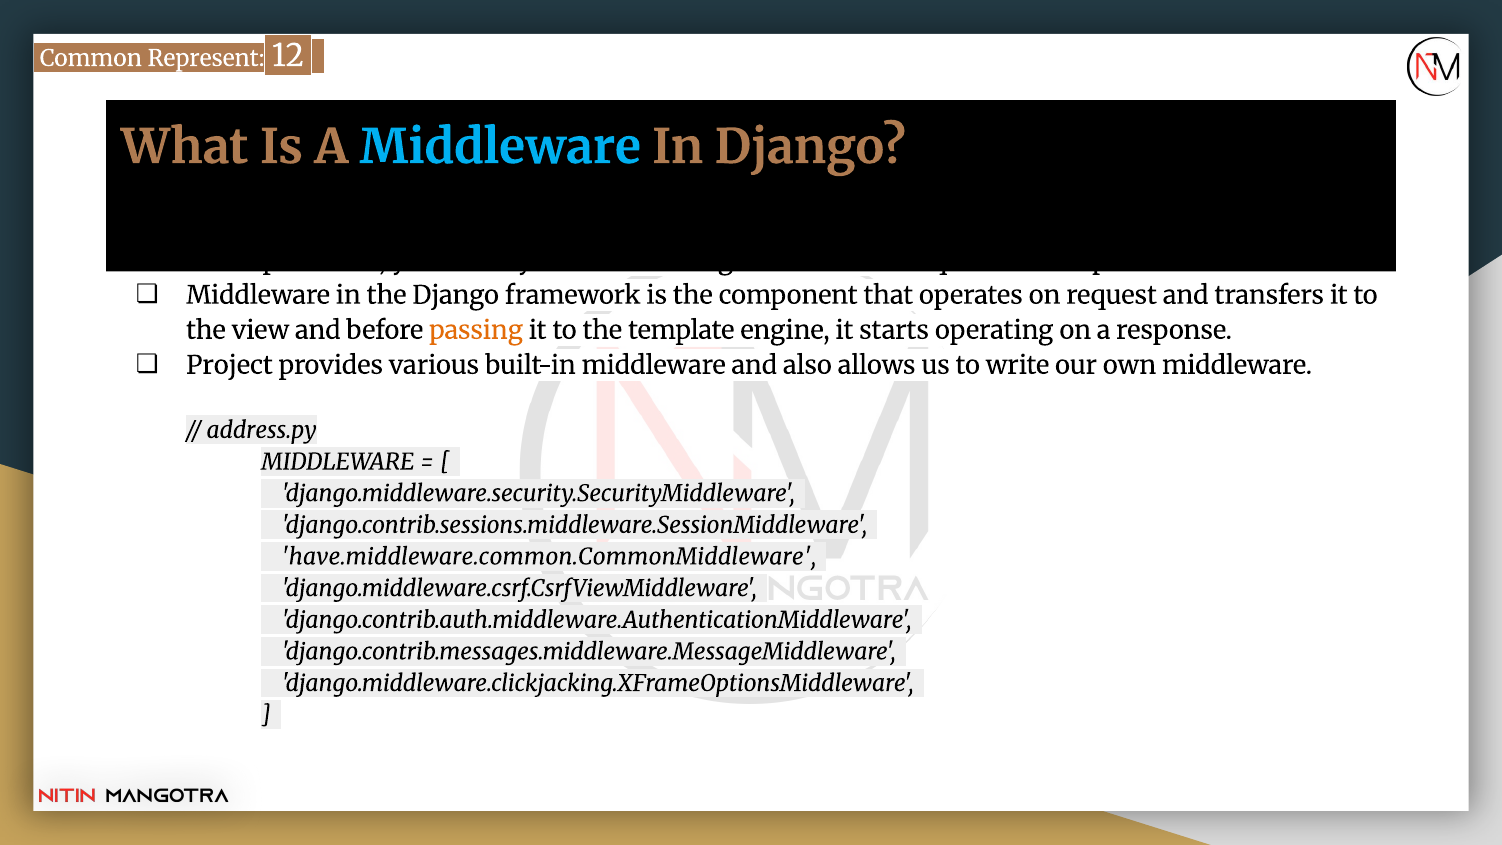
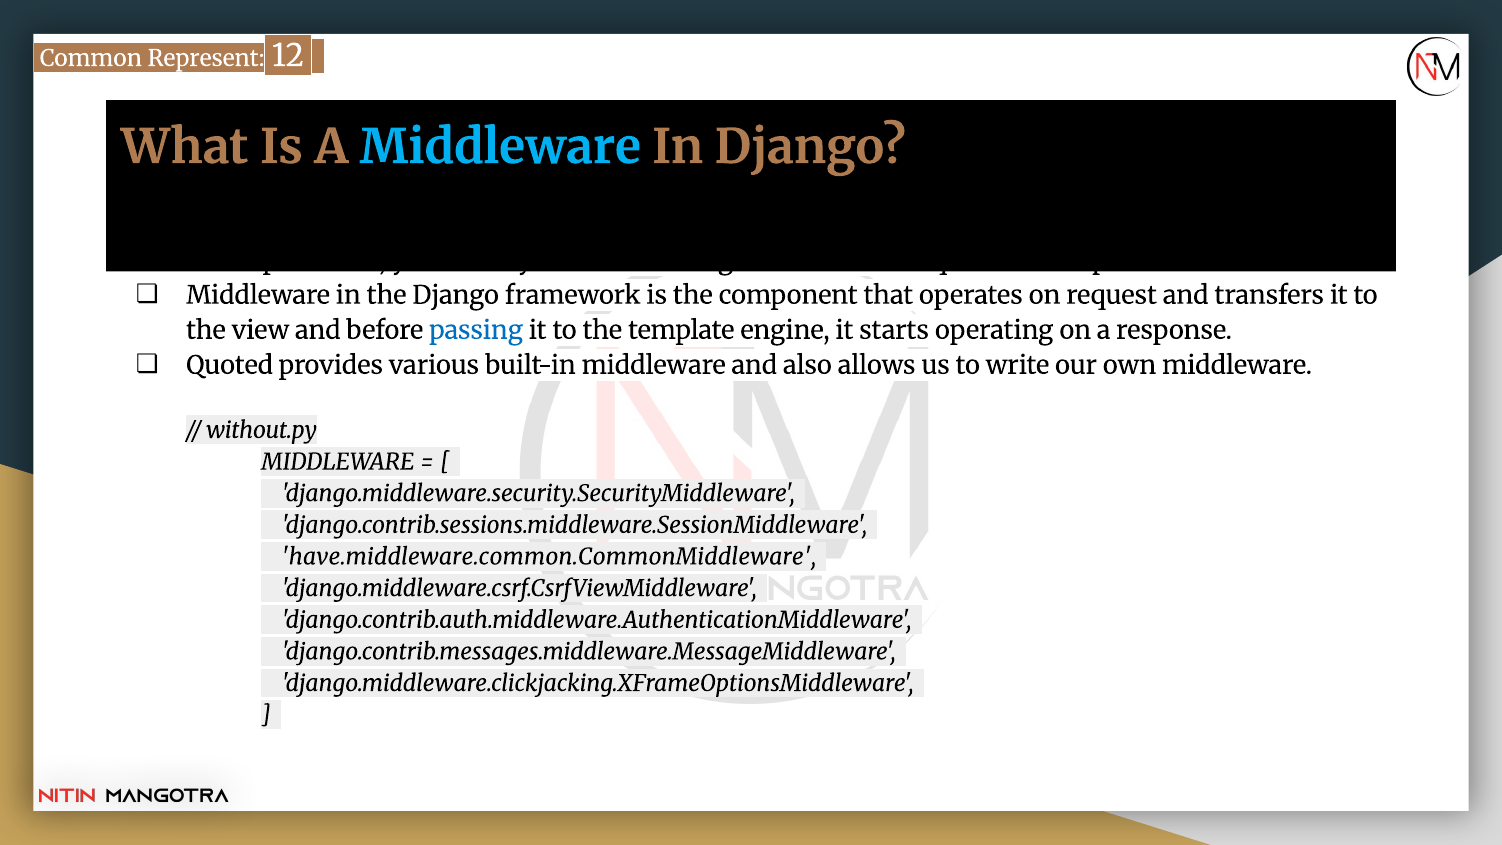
passing colour: orange -> blue (476, 330)
Project: Project -> Quoted (230, 365)
address.py: address.py -> without.py (262, 430)
